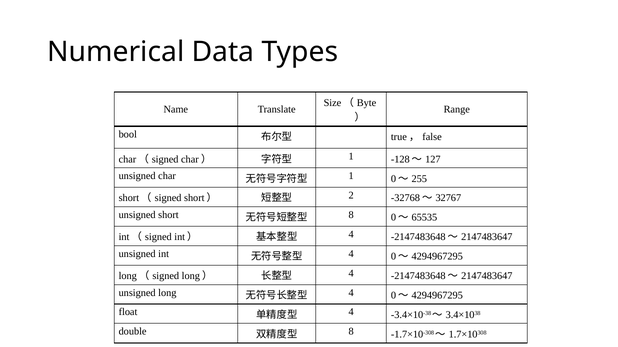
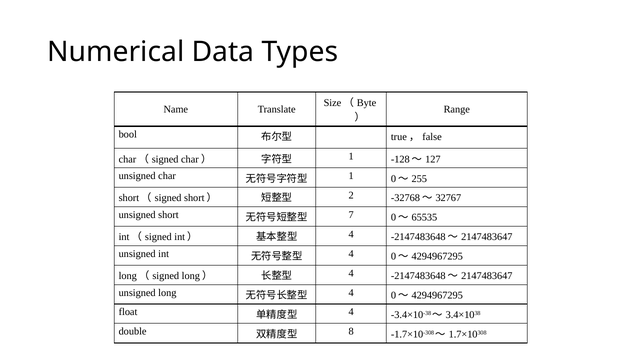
8: 8 -> 7 (351, 215)
